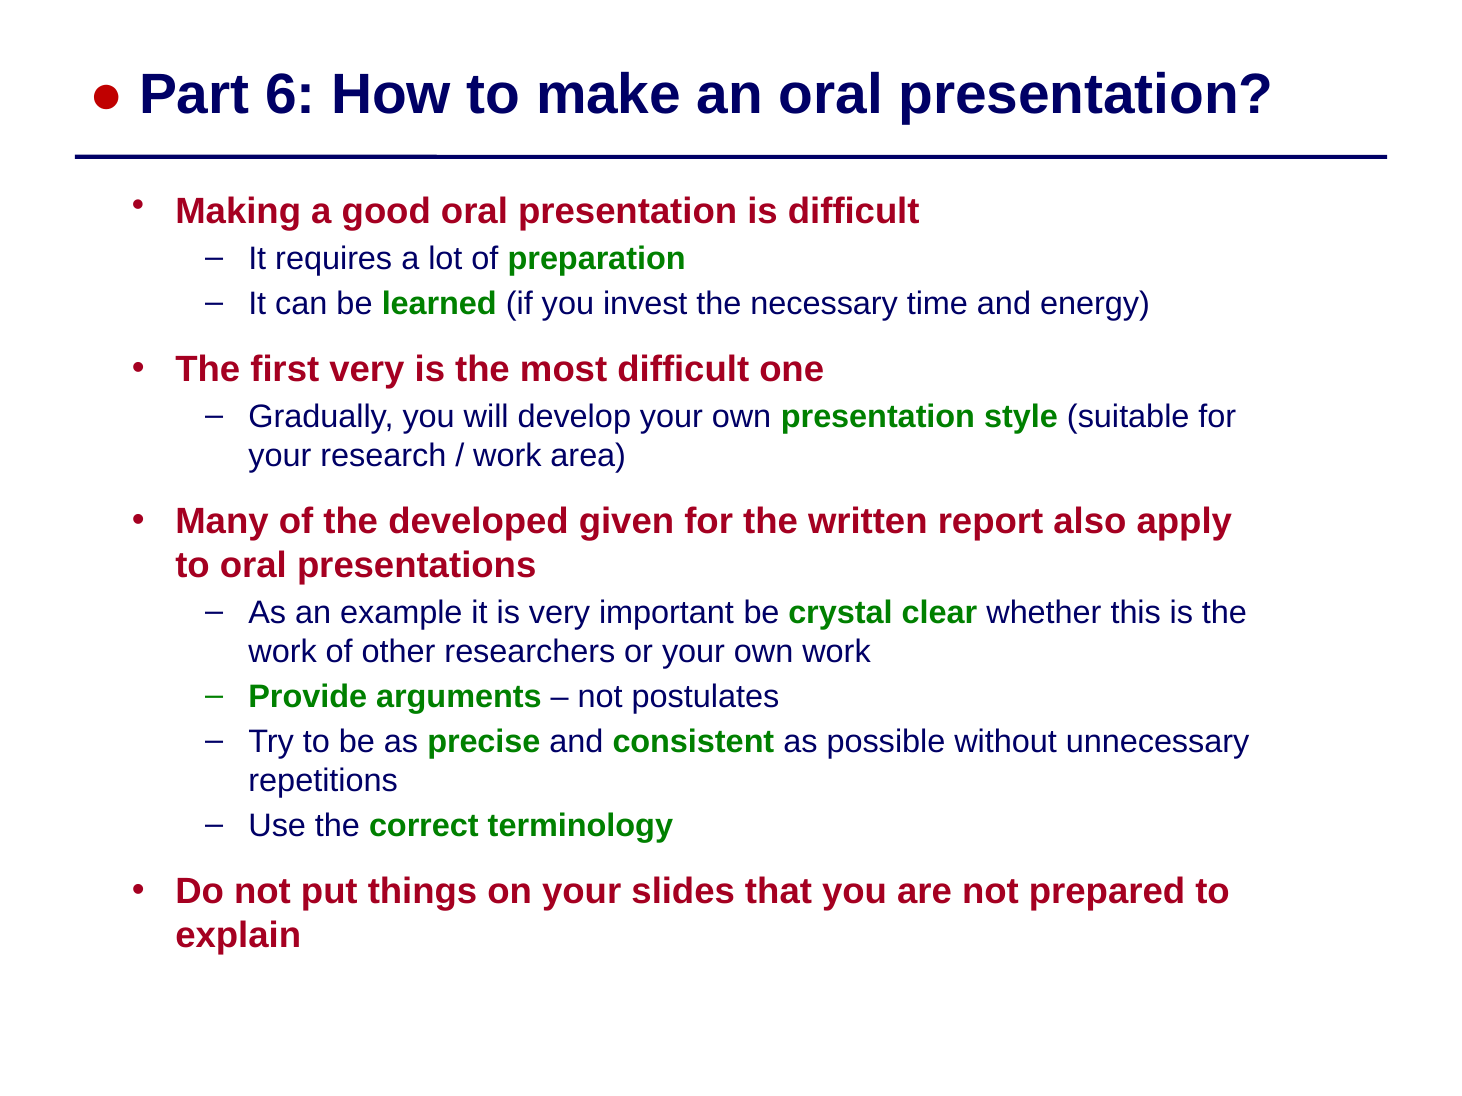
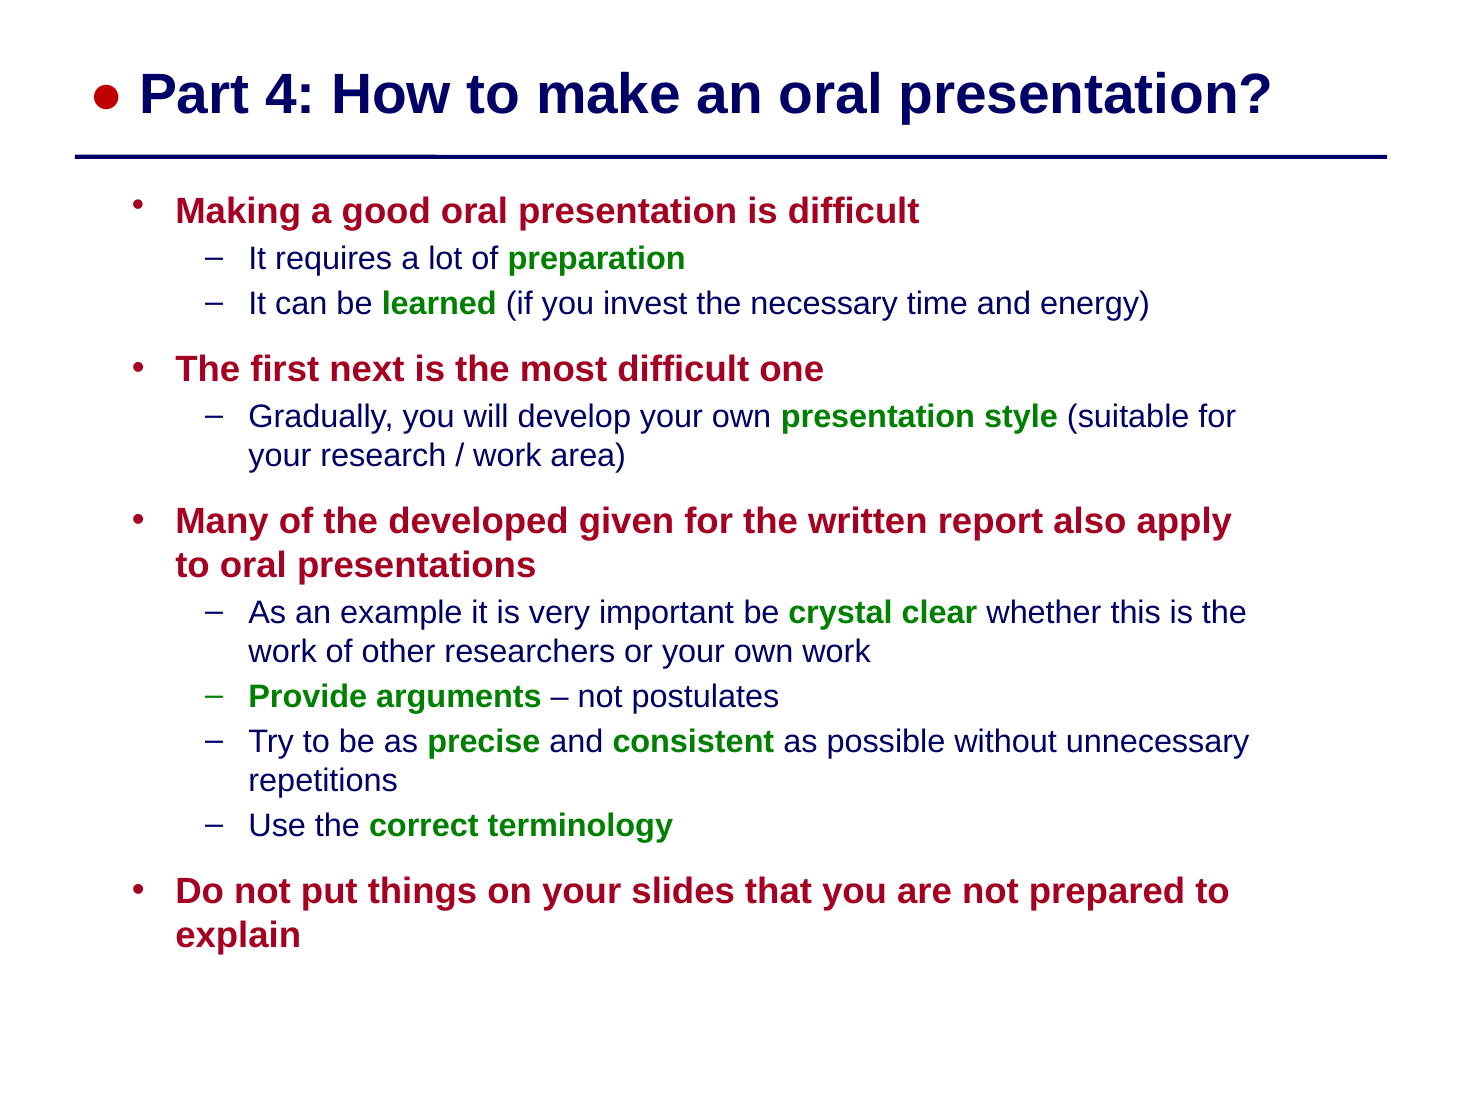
6: 6 -> 4 (290, 94)
first very: very -> next (367, 370)
